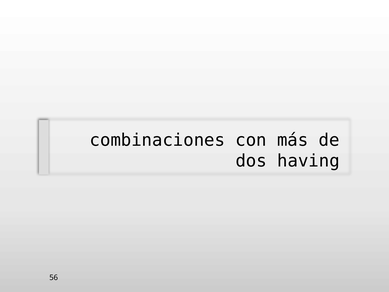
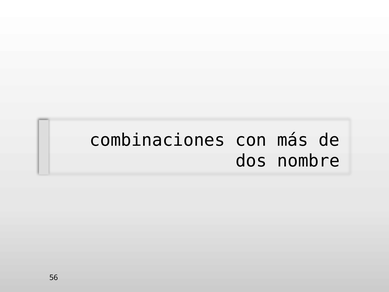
having: having -> nombre (308, 161)
